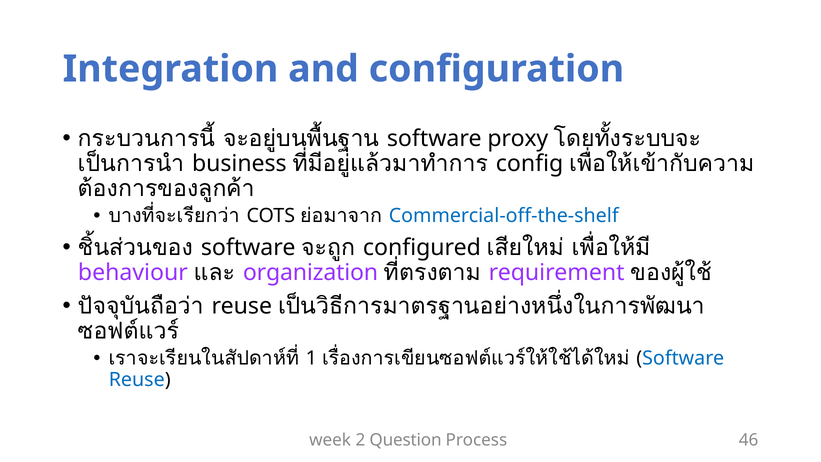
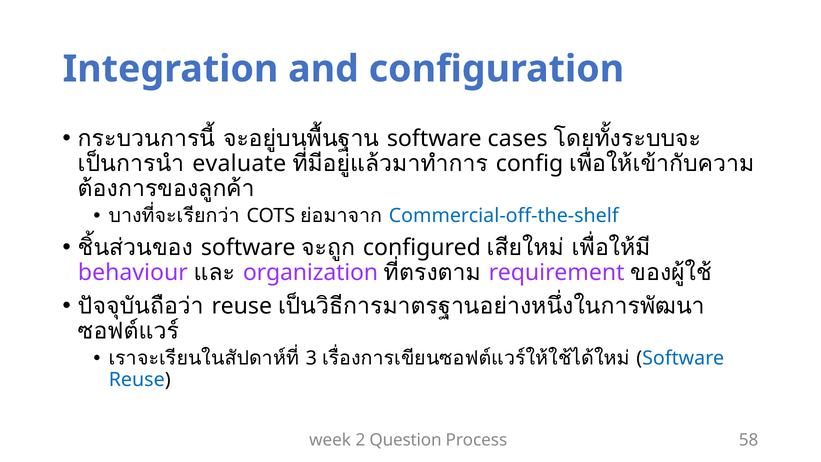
proxy: proxy -> cases (518, 138)
business: business -> evaluate (239, 163)
1: 1 -> 3 (311, 358)
46: 46 -> 58 (749, 440)
